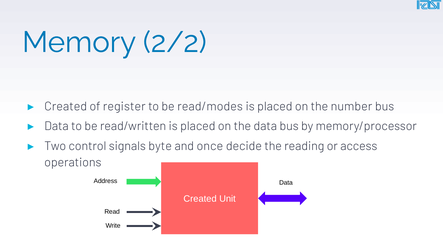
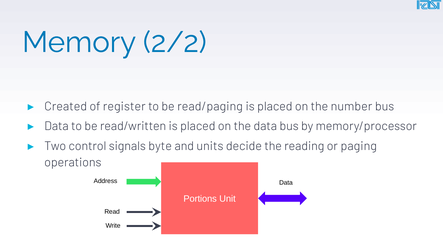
read/modes: read/modes -> read/paging (210, 106)
once: once -> units (210, 146)
access: access -> paging (359, 146)
Created: Created -> Portions (200, 199)
